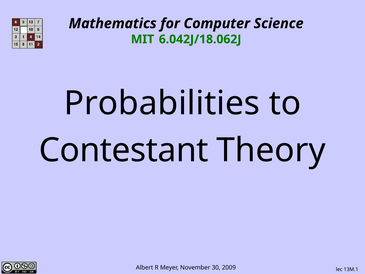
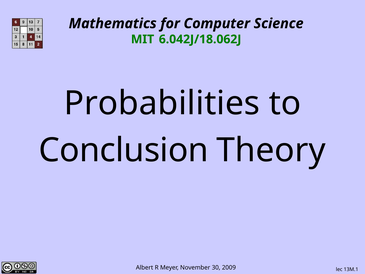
Contestant: Contestant -> Conclusion (124, 150)
